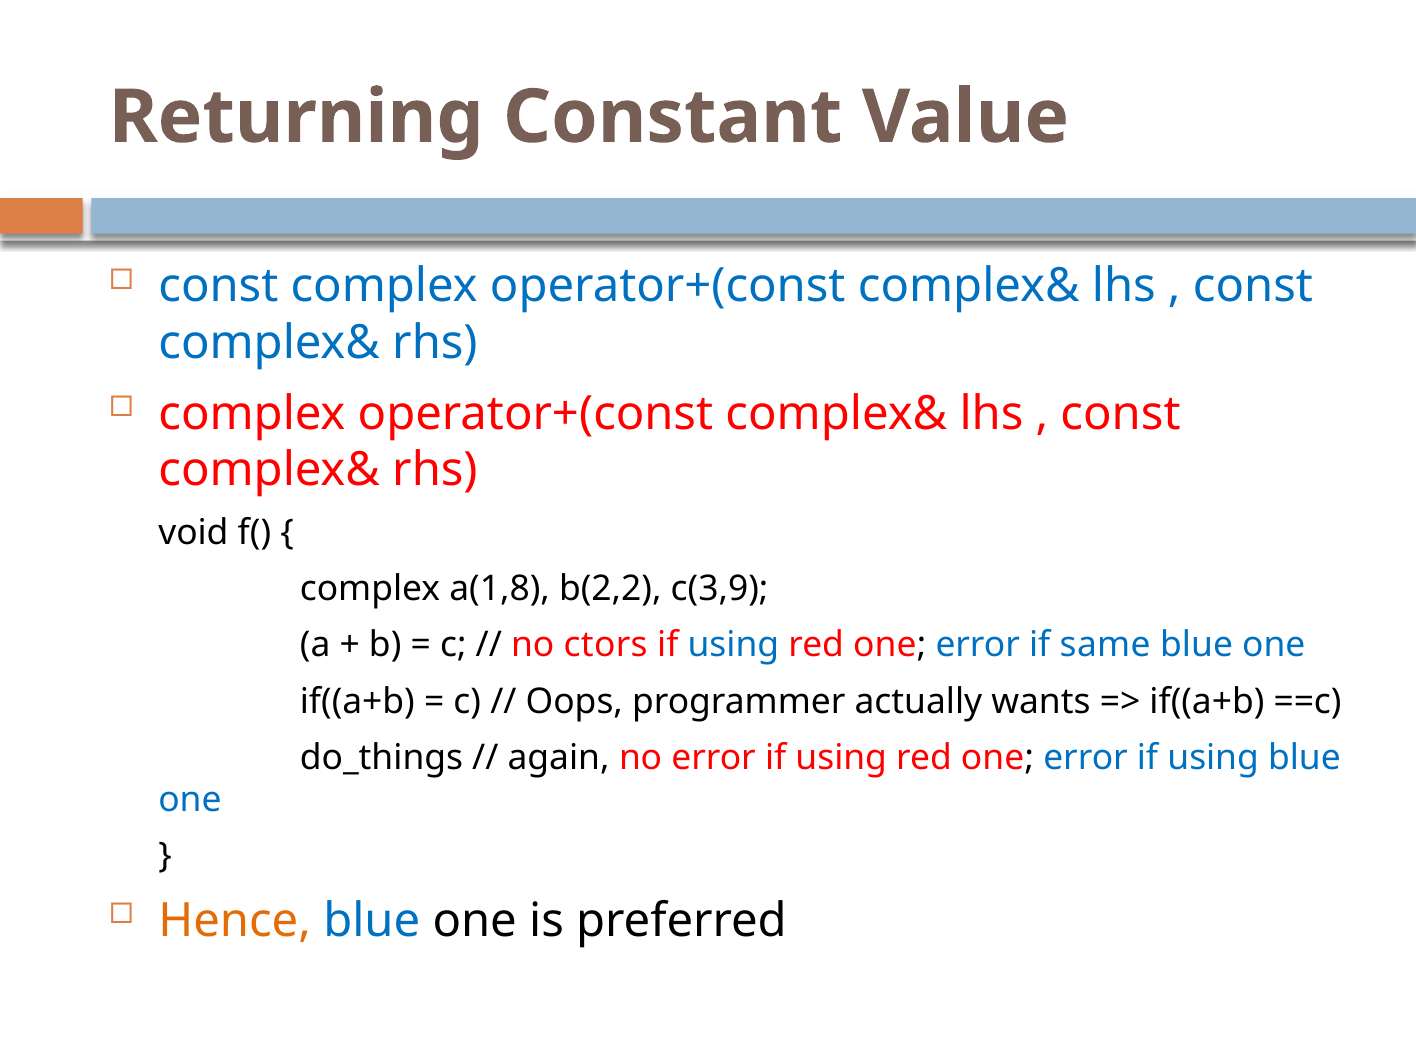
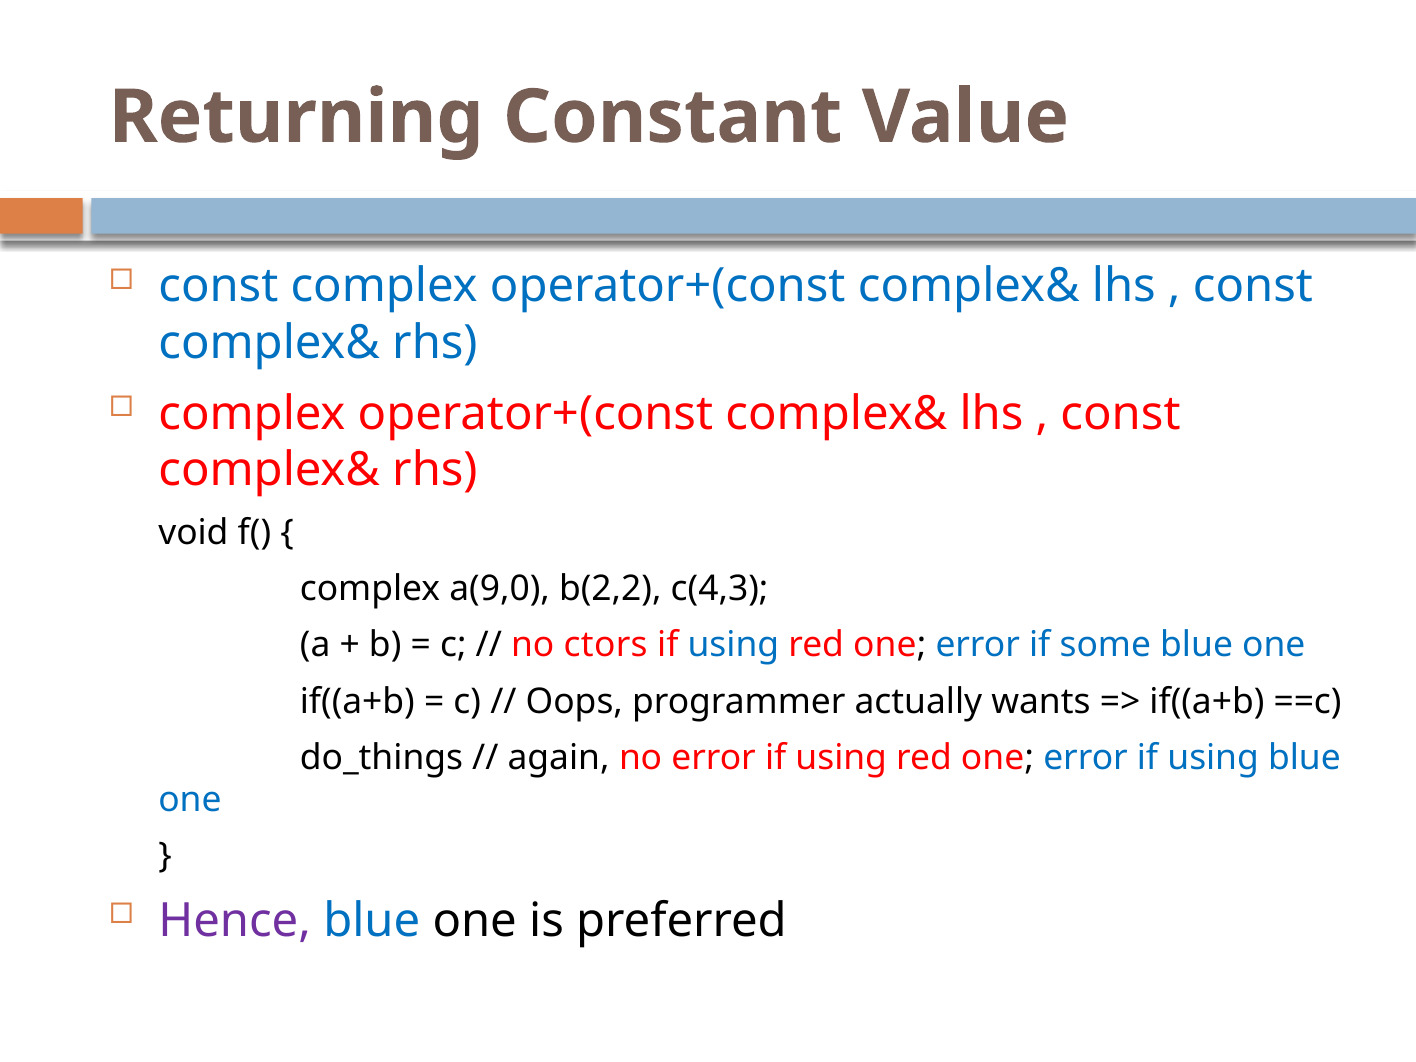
a(1,8: a(1,8 -> a(9,0 (500, 589)
c(3,9: c(3,9 -> c(4,3 (720, 589)
same: same -> some (1105, 645)
Hence colour: orange -> purple (235, 920)
